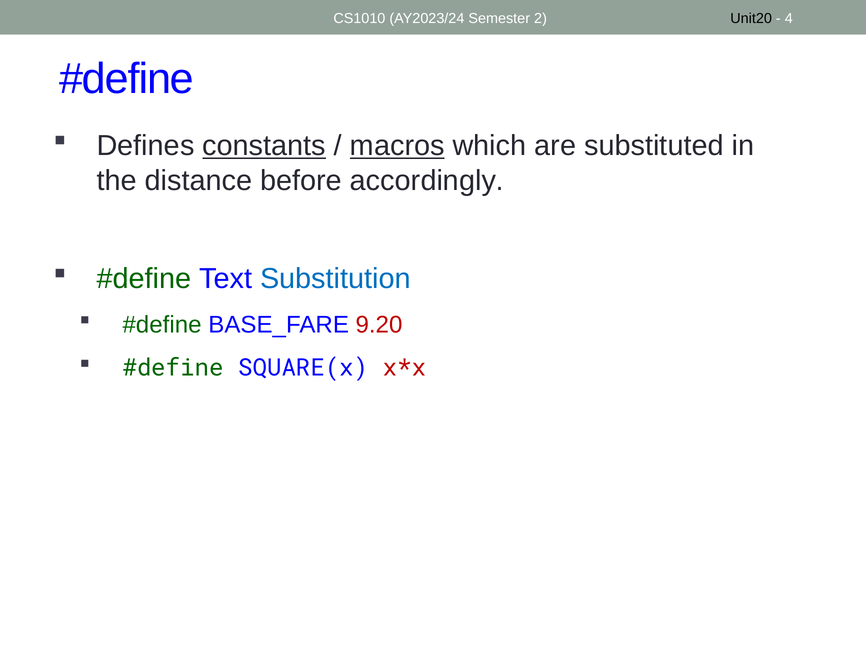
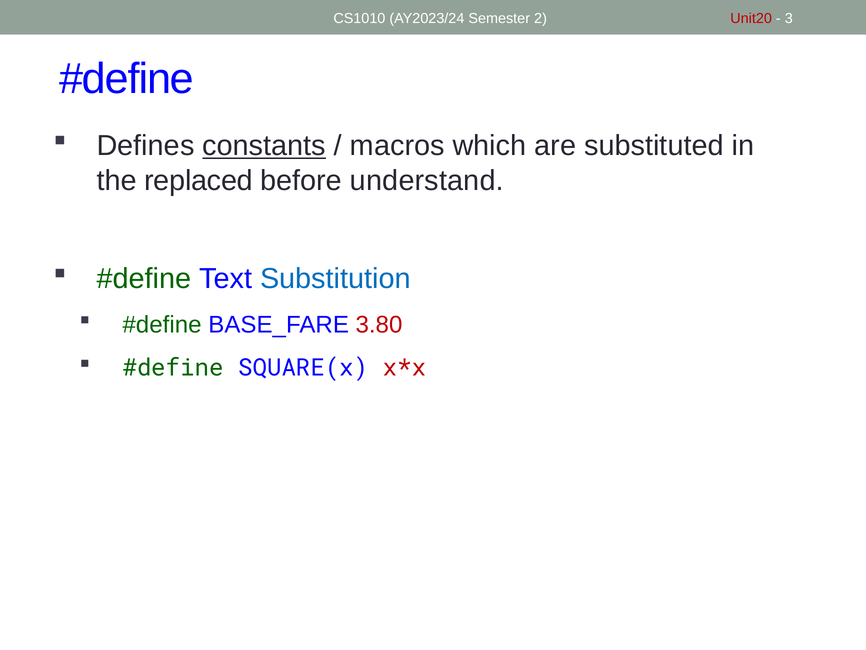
Unit20 colour: black -> red (751, 18)
4: 4 -> 3 (789, 18)
macros underline: present -> none (397, 146)
distance: distance -> replaced (199, 180)
accordingly: accordingly -> understand (427, 180)
9.20: 9.20 -> 3.80 (379, 324)
